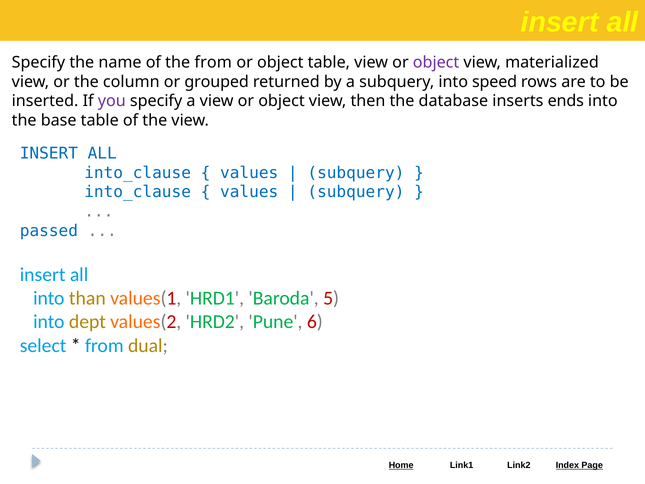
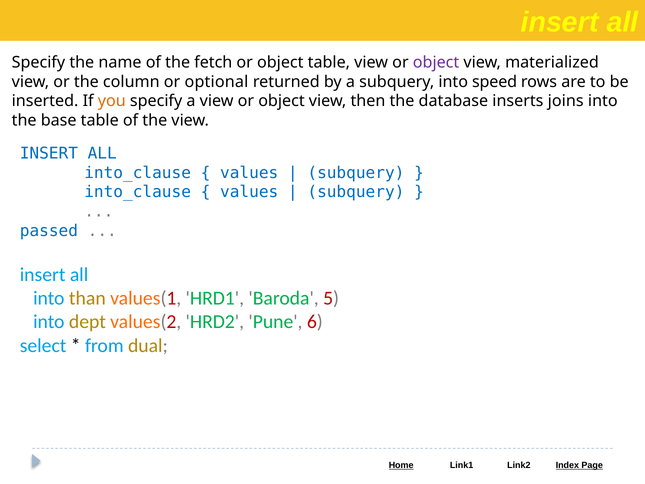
the from: from -> fetch (213, 62)
grouped: grouped -> optional (216, 82)
you colour: purple -> orange (112, 101)
ends: ends -> joins (566, 101)
